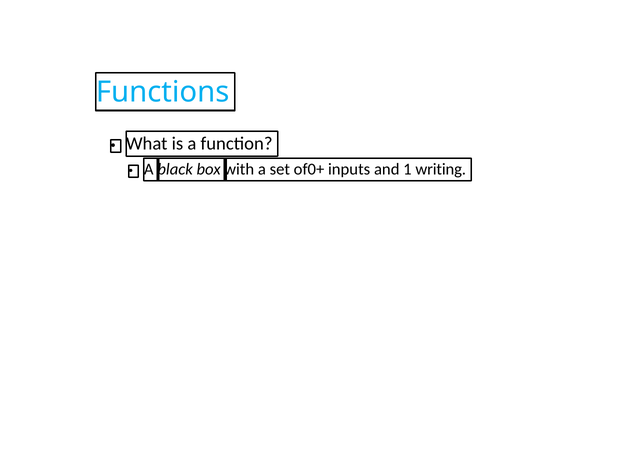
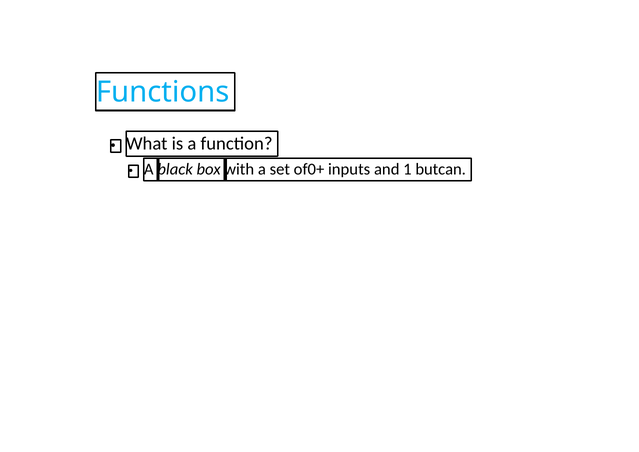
writing: writing -> butcan (441, 169)
